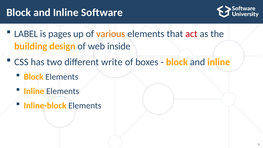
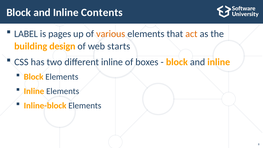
Software: Software -> Contents (102, 12)
act colour: red -> orange (191, 34)
inside: inside -> starts (119, 46)
different write: write -> inline (112, 62)
